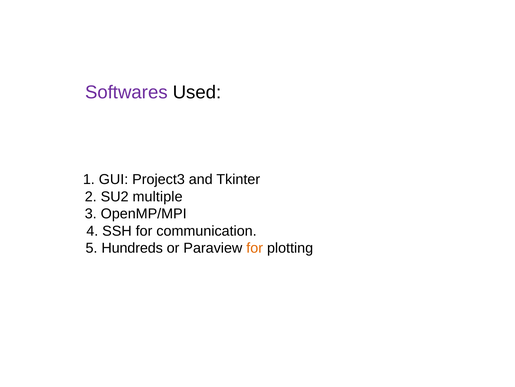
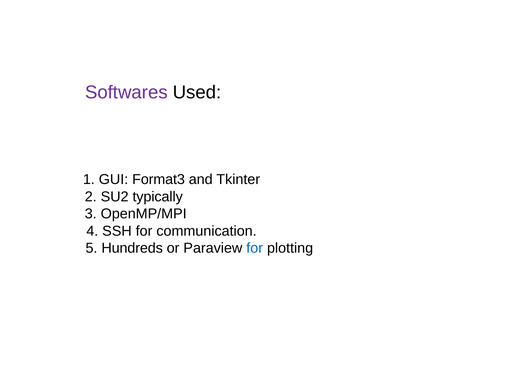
Project3: Project3 -> Format3 (159, 179)
multiple: multiple -> typically (158, 196)
for colour: orange -> blue (255, 248)
